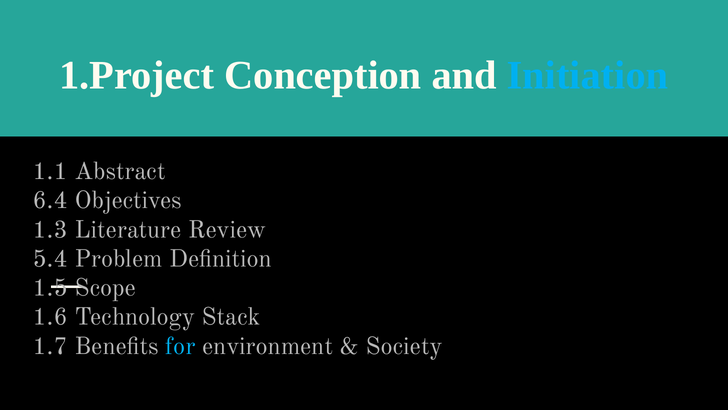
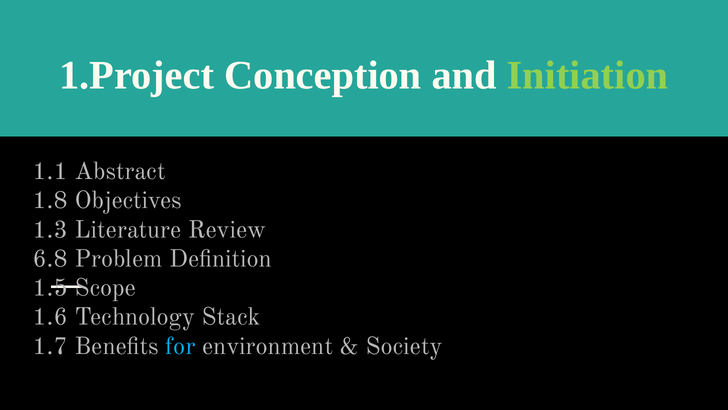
Initiation colour: light blue -> light green (587, 75)
6.4: 6.4 -> 1.8 (50, 200)
5.4: 5.4 -> 6.8 (50, 258)
